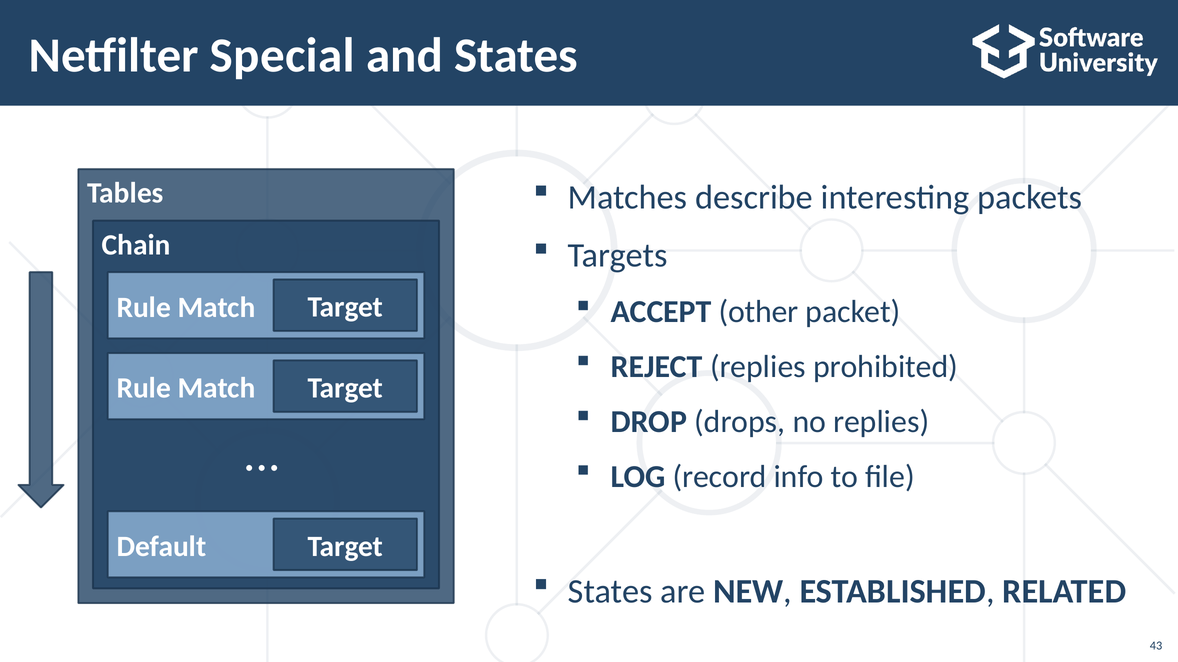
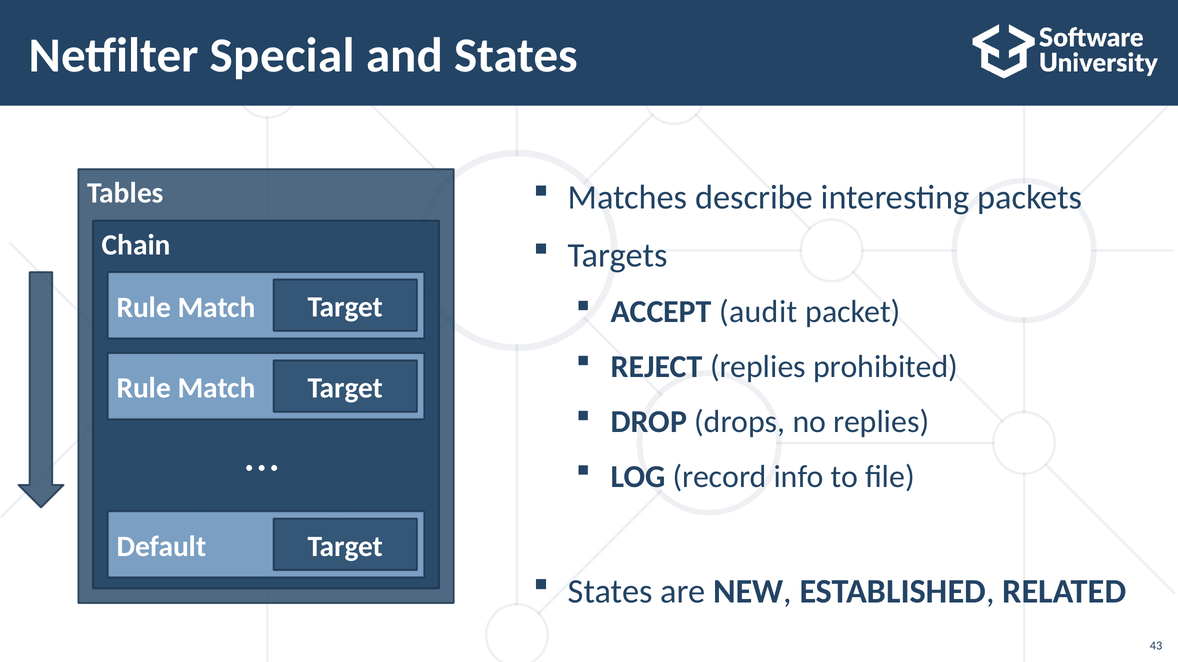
other: other -> audit (758, 312)
